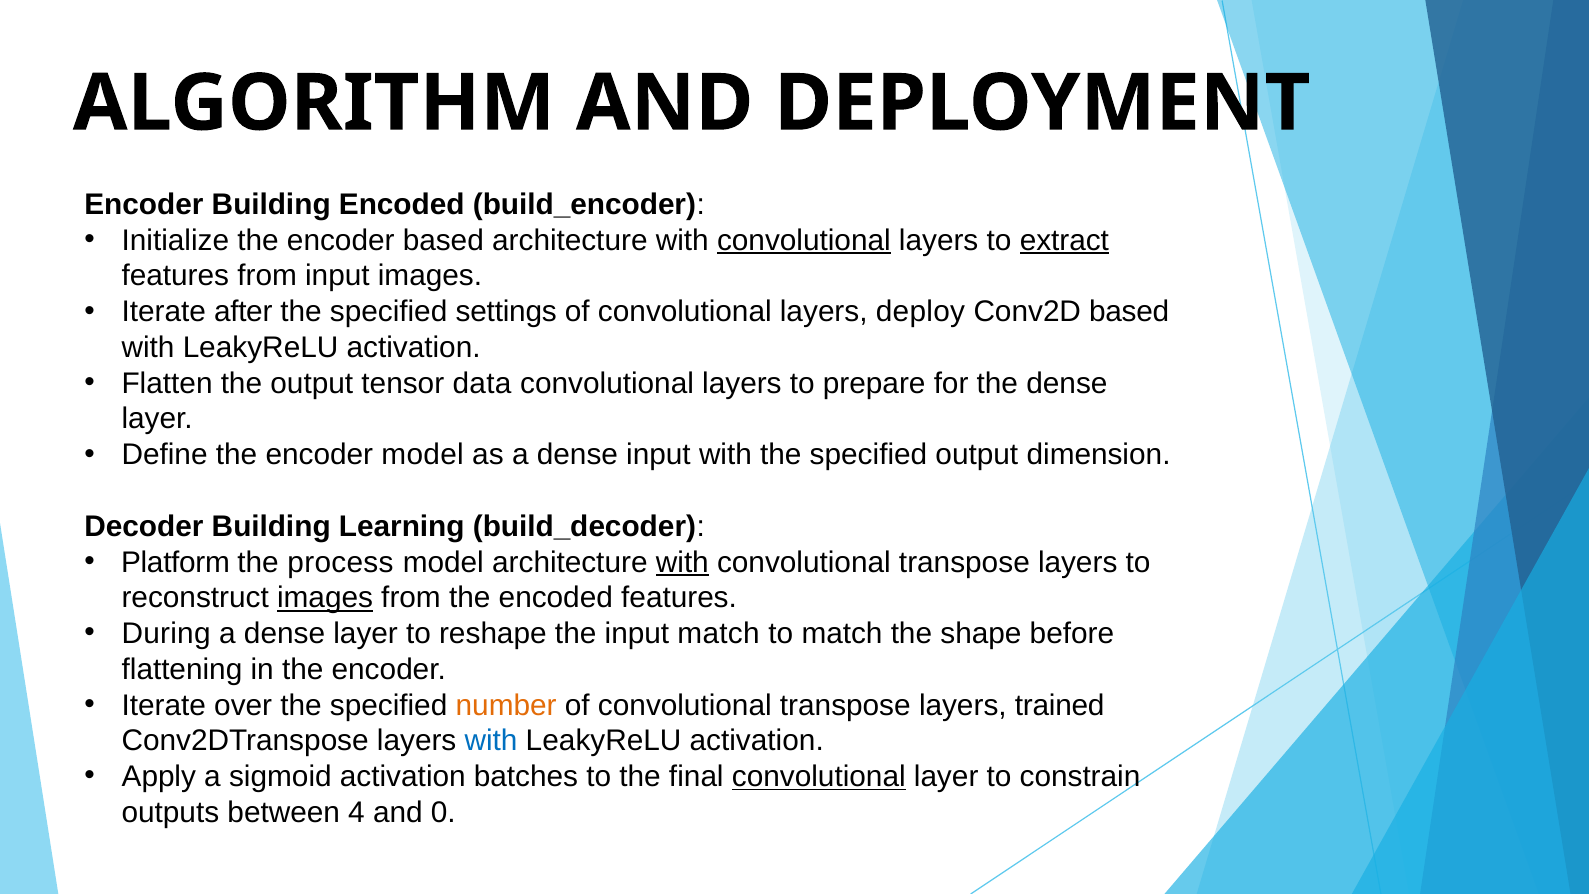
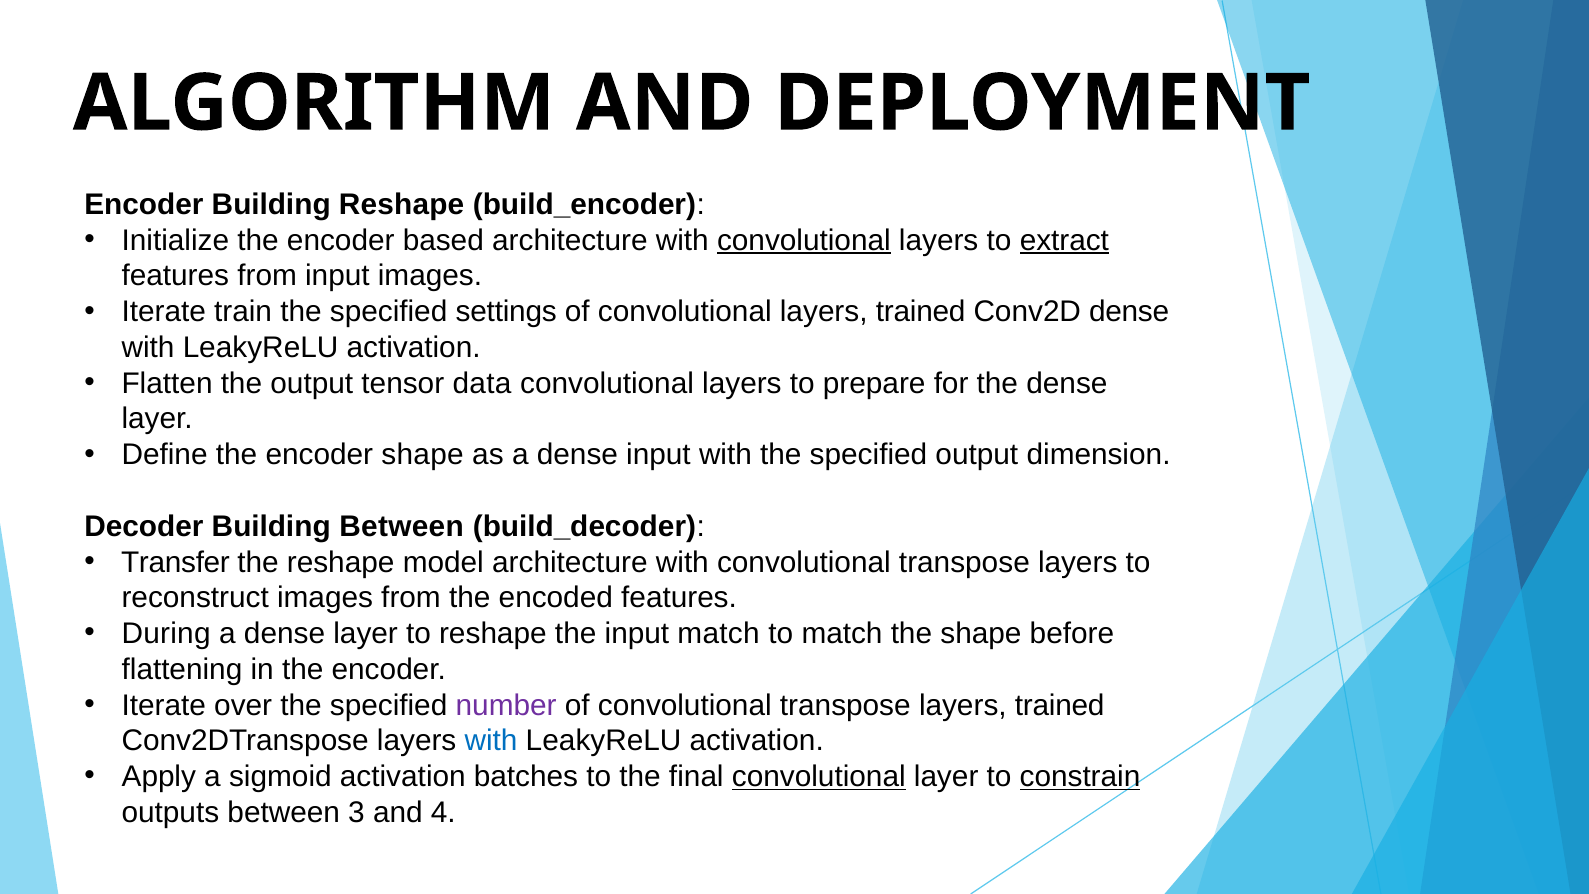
Building Encoded: Encoded -> Reshape (402, 205)
after: after -> train (243, 312)
convolutional layers deploy: deploy -> trained (921, 312)
Conv2D based: based -> dense (1129, 312)
encoder model: model -> shape (423, 455)
Building Learning: Learning -> Between (402, 526)
Platform: Platform -> Transfer (176, 562)
the process: process -> reshape (341, 562)
with underline: present -> none (682, 562)
images underline: present -> none (325, 598)
number colour: orange -> purple (506, 705)
constrain underline: none -> present (1080, 777)
4: 4 -> 3 (357, 812)
0: 0 -> 4 (443, 812)
